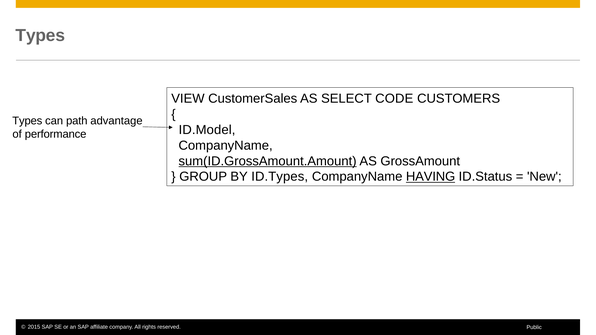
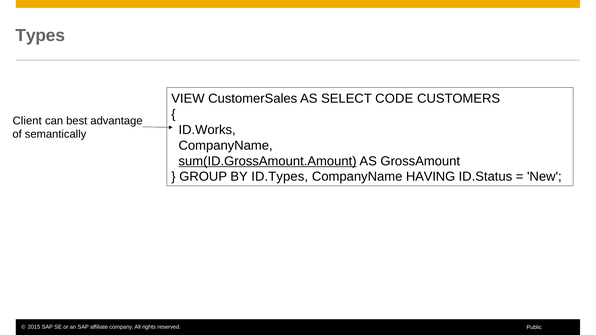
Types: Types -> Client (27, 121)
path: path -> best (77, 121)
ID.Model: ID.Model -> ID.Works (207, 130)
performance: performance -> semantically (56, 134)
HAVING underline: present -> none (431, 177)
